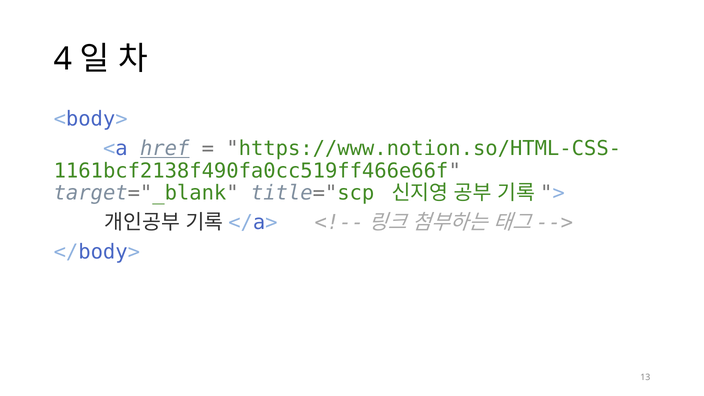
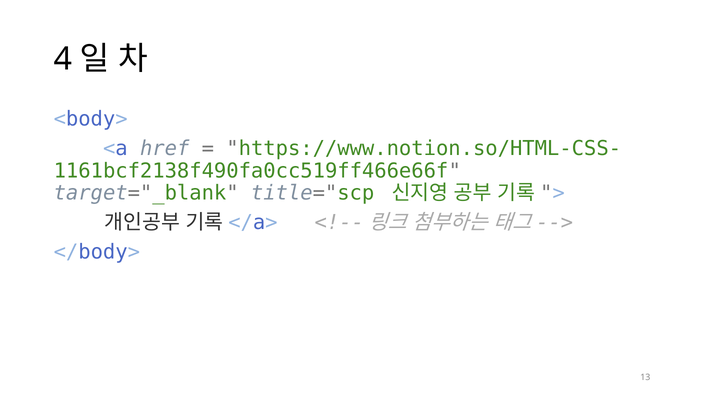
href underline: present -> none (165, 149)
